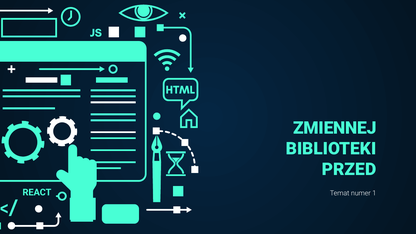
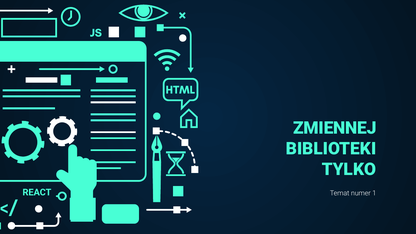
PRZED: PRZED -> TYLKO (349, 170)
